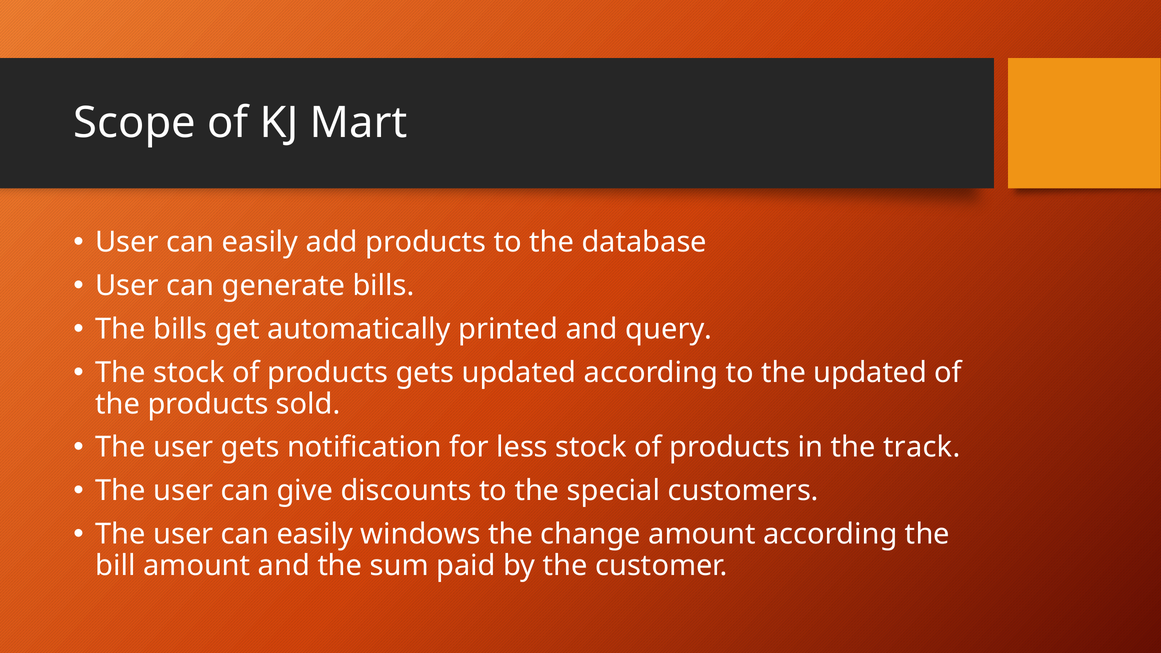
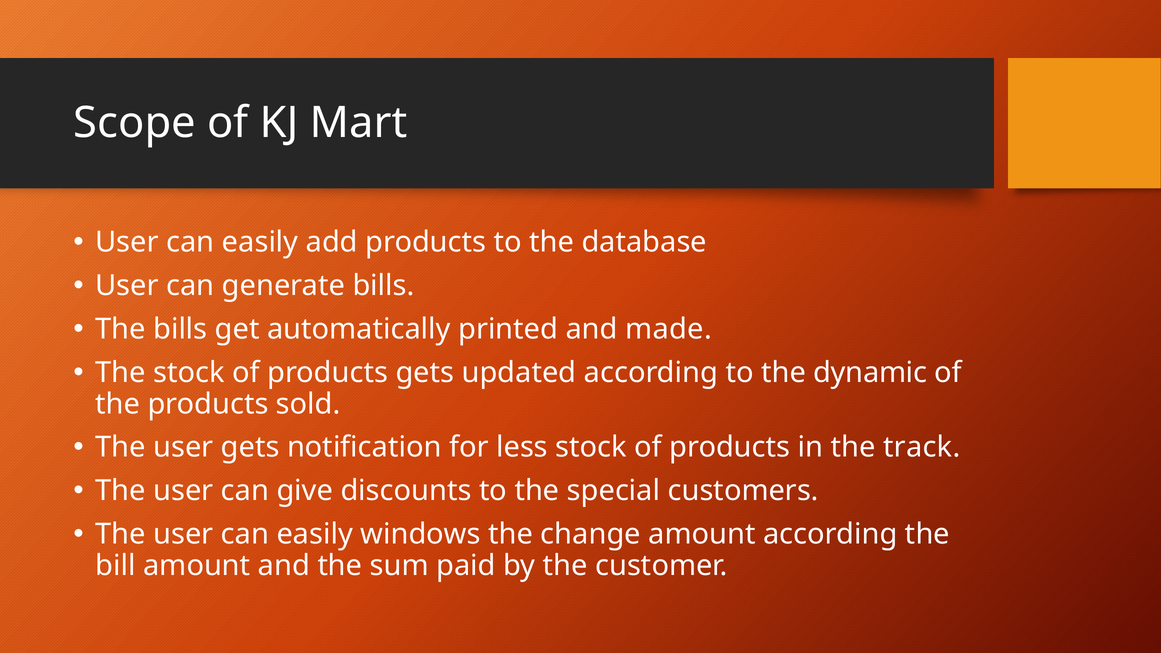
query: query -> made (669, 329)
the updated: updated -> dynamic (870, 373)
